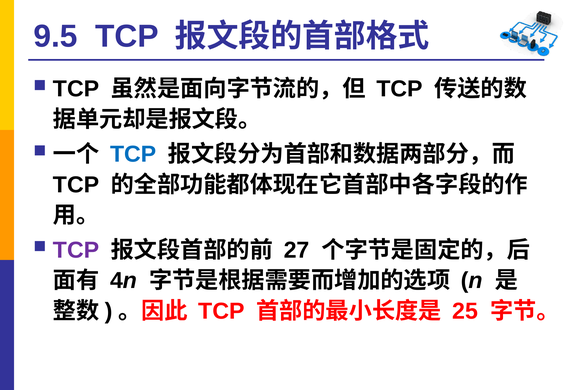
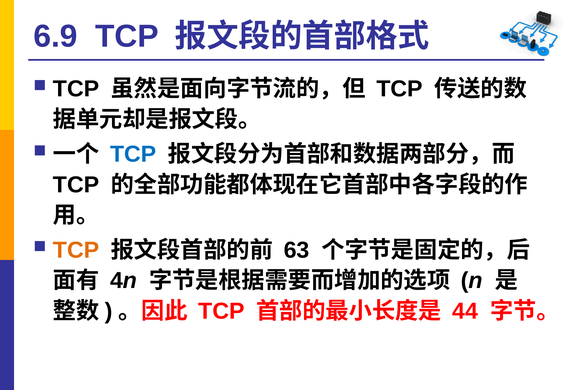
9.5: 9.5 -> 6.9 (56, 36)
TCP colour: purple -> orange (76, 250)
27: 27 -> 63 (297, 250)
25: 25 -> 44 (465, 311)
